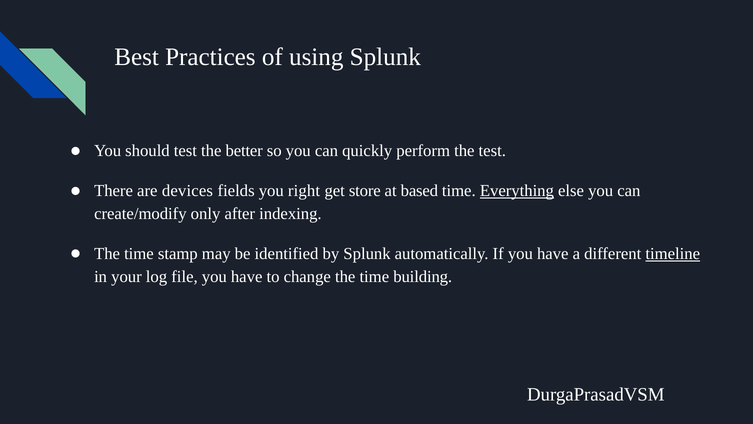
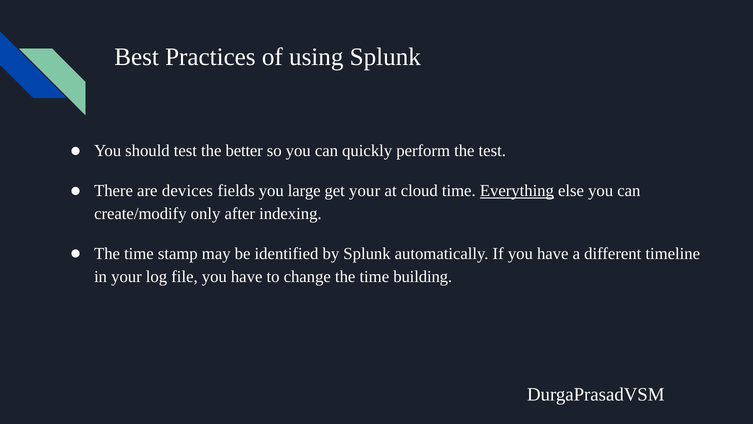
right: right -> large (304, 191)
get store: store -> your (365, 191)
based: based -> cloud (419, 191)
timeline underline: present -> none (673, 253)
